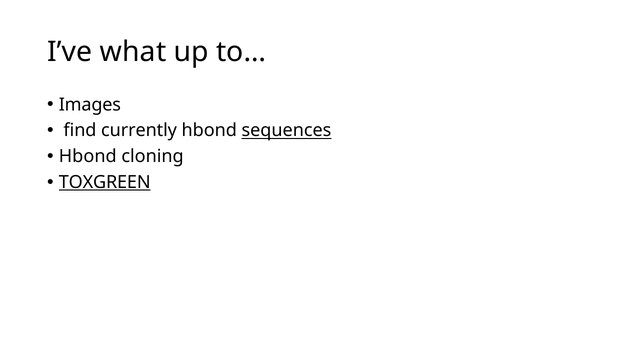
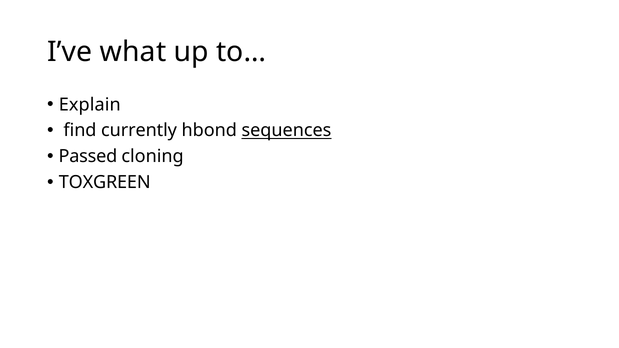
Images: Images -> Explain (90, 105)
Hbond: Hbond -> Passed (88, 157)
TOXGREEN underline: present -> none (105, 183)
